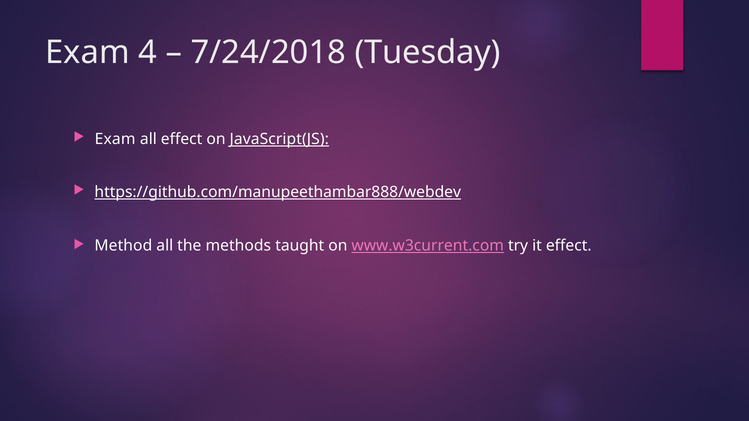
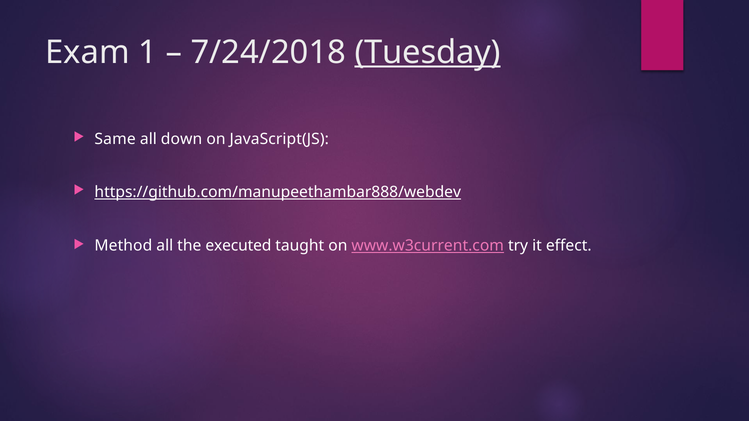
4: 4 -> 1 (148, 53)
Tuesday underline: none -> present (428, 53)
Exam: Exam -> Same (115, 139)
all effect: effect -> down (182, 139)
JavaScript(JS underline: present -> none (279, 139)
methods: methods -> executed (238, 246)
